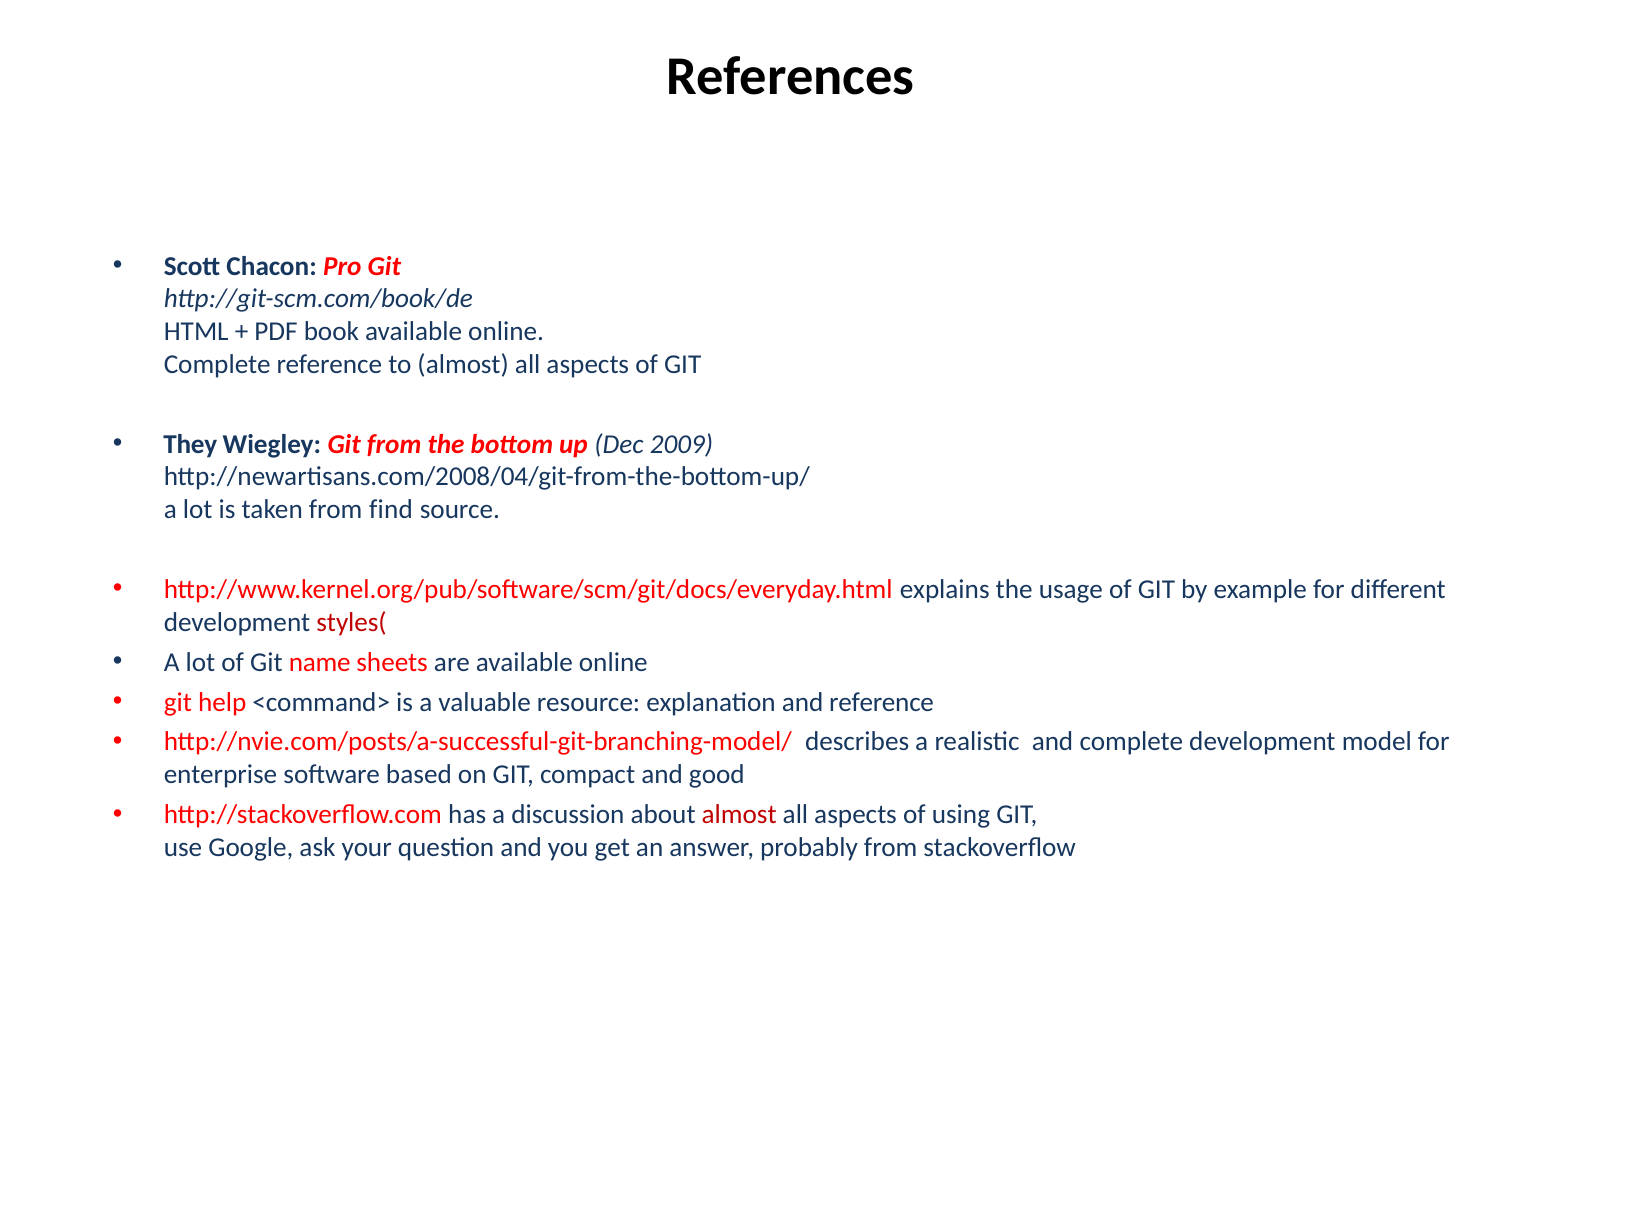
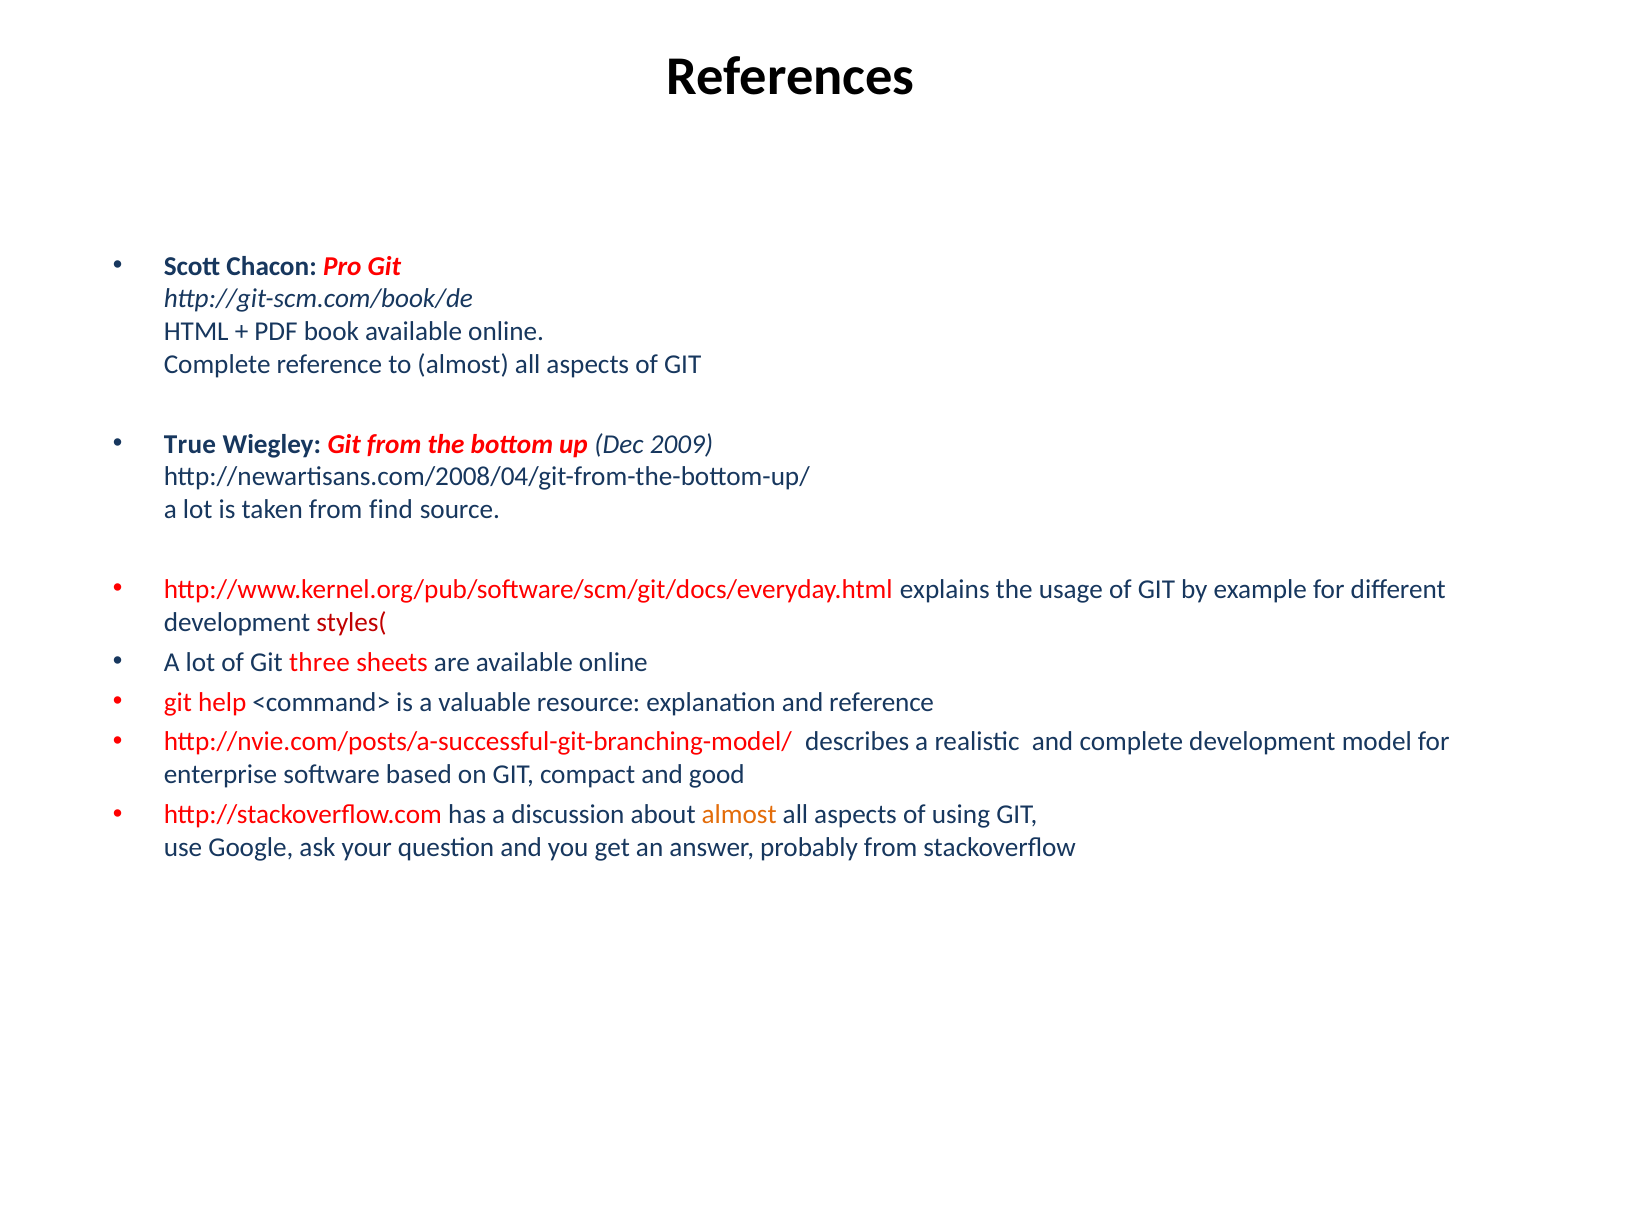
They: They -> True (190, 444)
name: name -> three (320, 662)
almost colour: red -> orange (739, 814)
